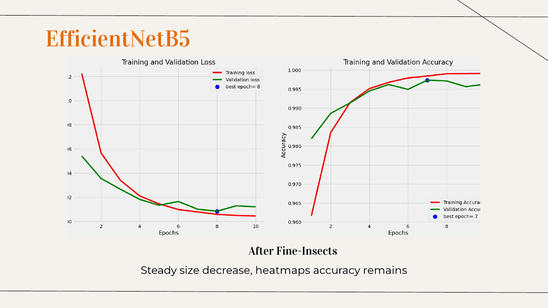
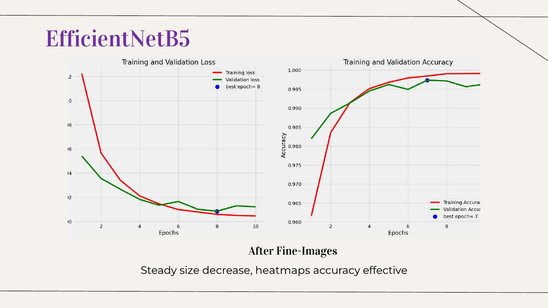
EfficientNetB5 colour: orange -> purple (118, 39)
Fine-Insects: Fine-Insects -> Fine-Images (307, 251)
remains: remains -> effective (385, 271)
